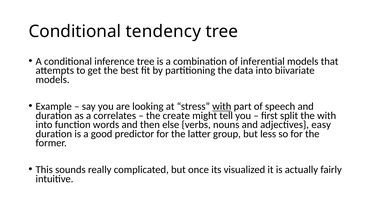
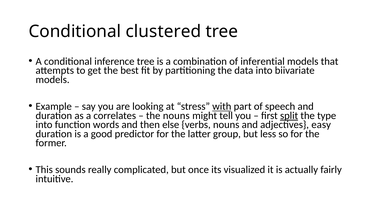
tendency: tendency -> clustered (163, 32)
the create: create -> nouns (176, 116)
split underline: none -> present (289, 116)
the with: with -> type (327, 116)
